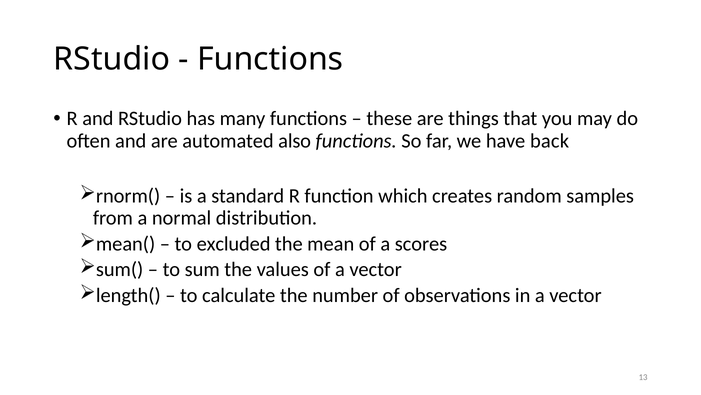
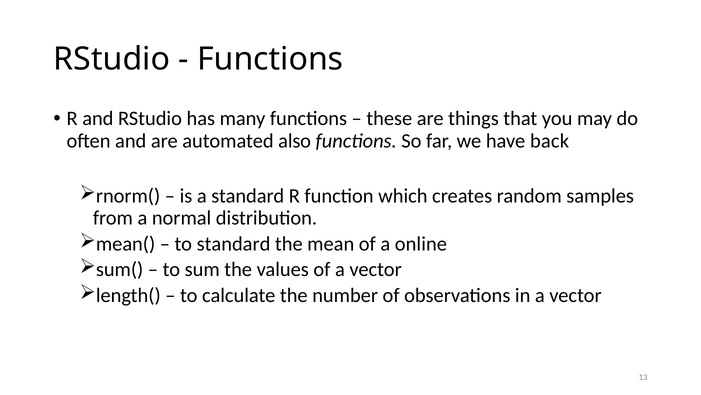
to excluded: excluded -> standard (234, 244)
scores: scores -> online (421, 244)
